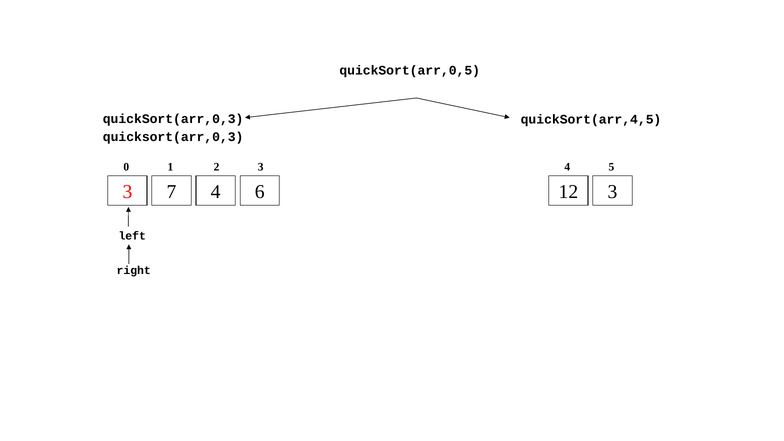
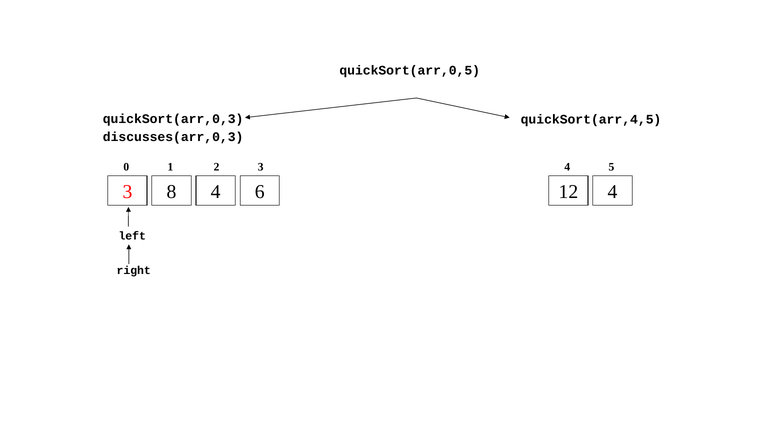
quicksort(arr,0,3: quicksort(arr,0,3 -> discusses(arr,0,3 (173, 137)
7: 7 -> 8 (172, 192)
12 3: 3 -> 4 (613, 192)
